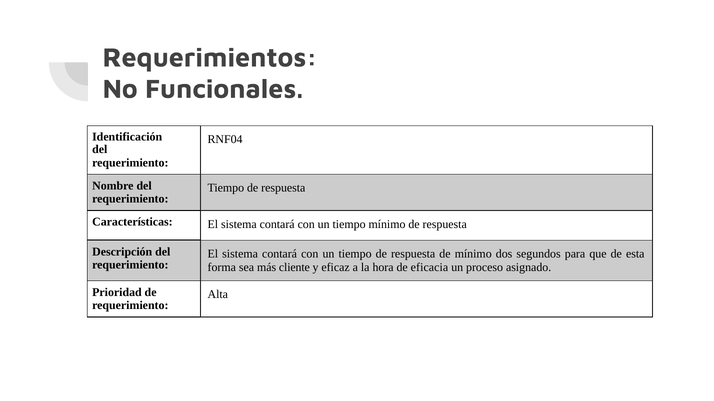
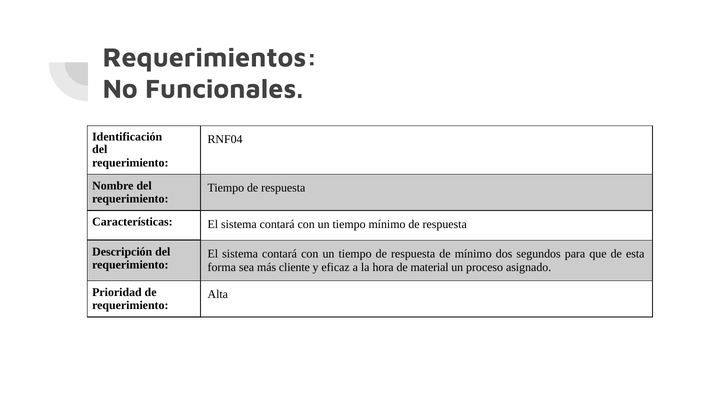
eficacia: eficacia -> material (430, 268)
